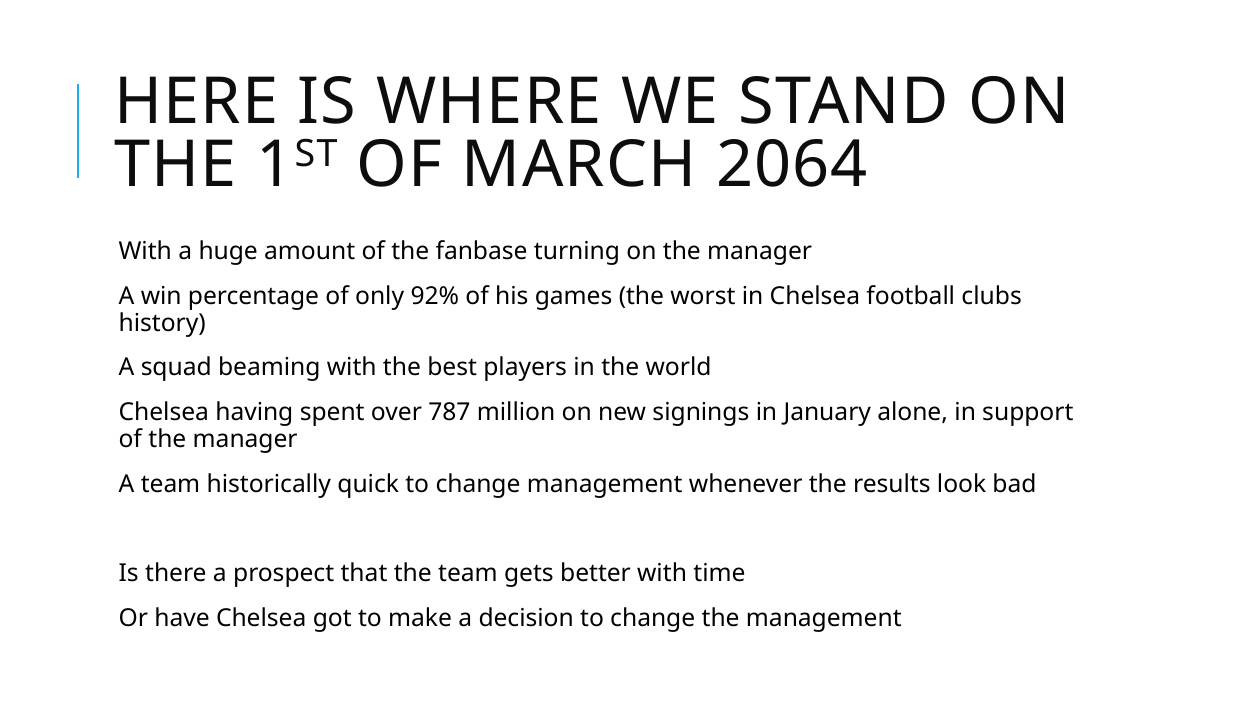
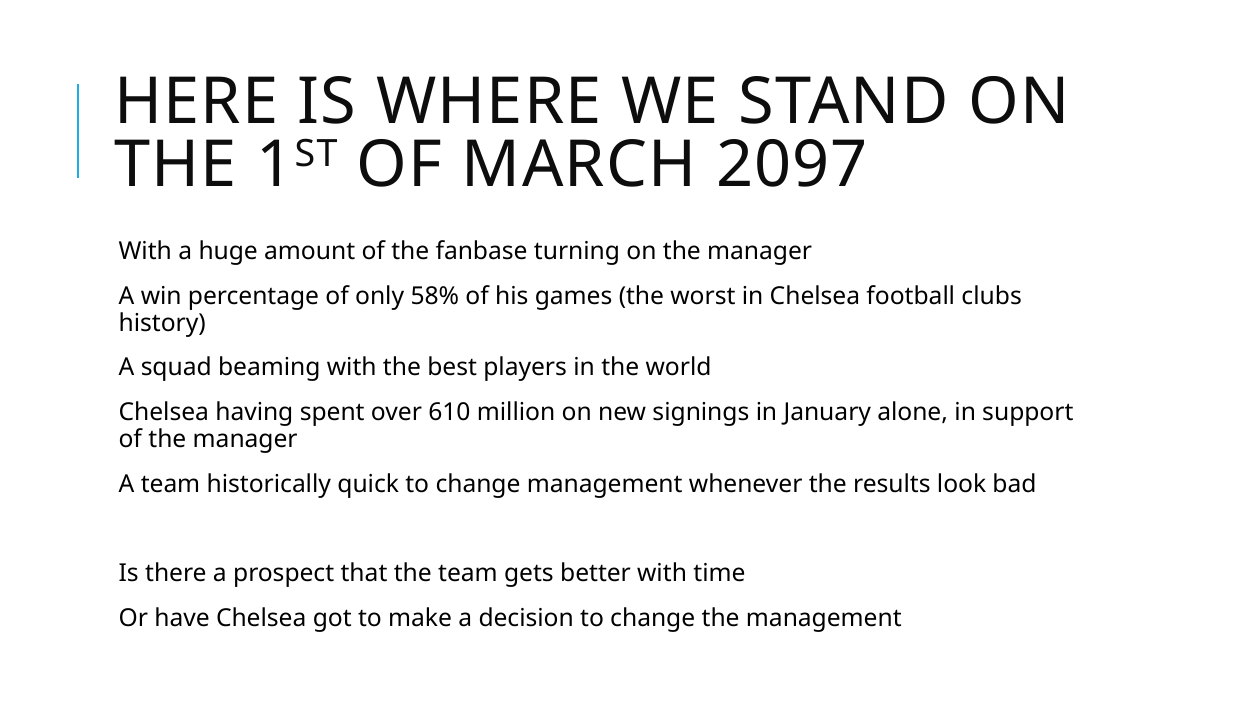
2064: 2064 -> 2097 (792, 165)
92%: 92% -> 58% (435, 296)
787: 787 -> 610 (449, 413)
